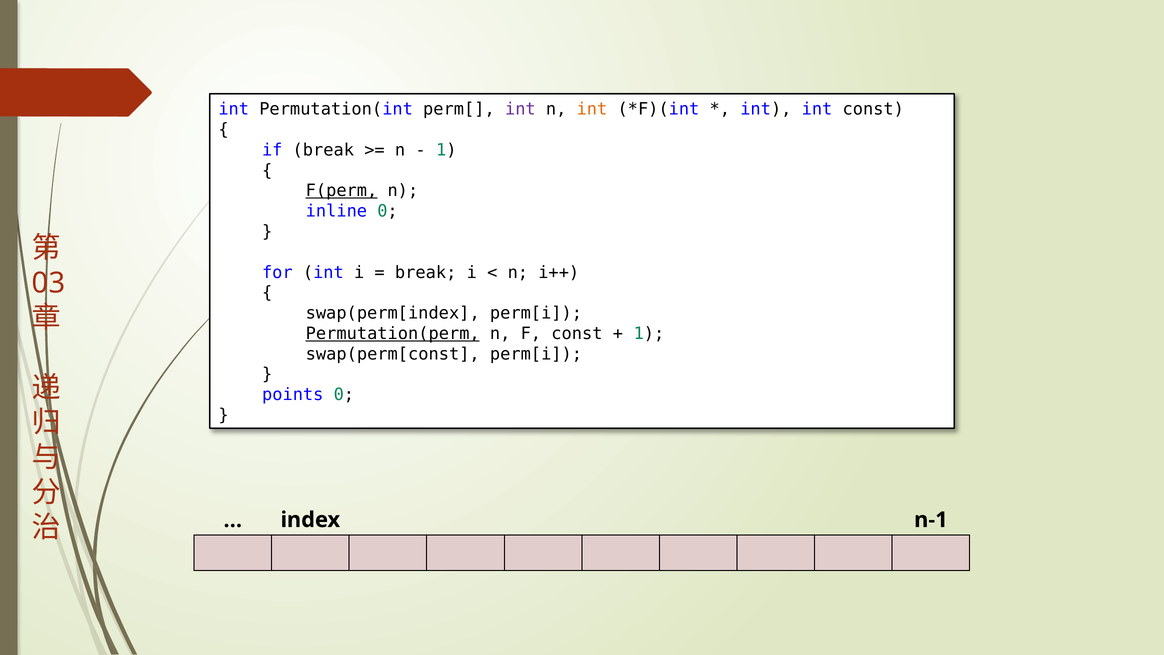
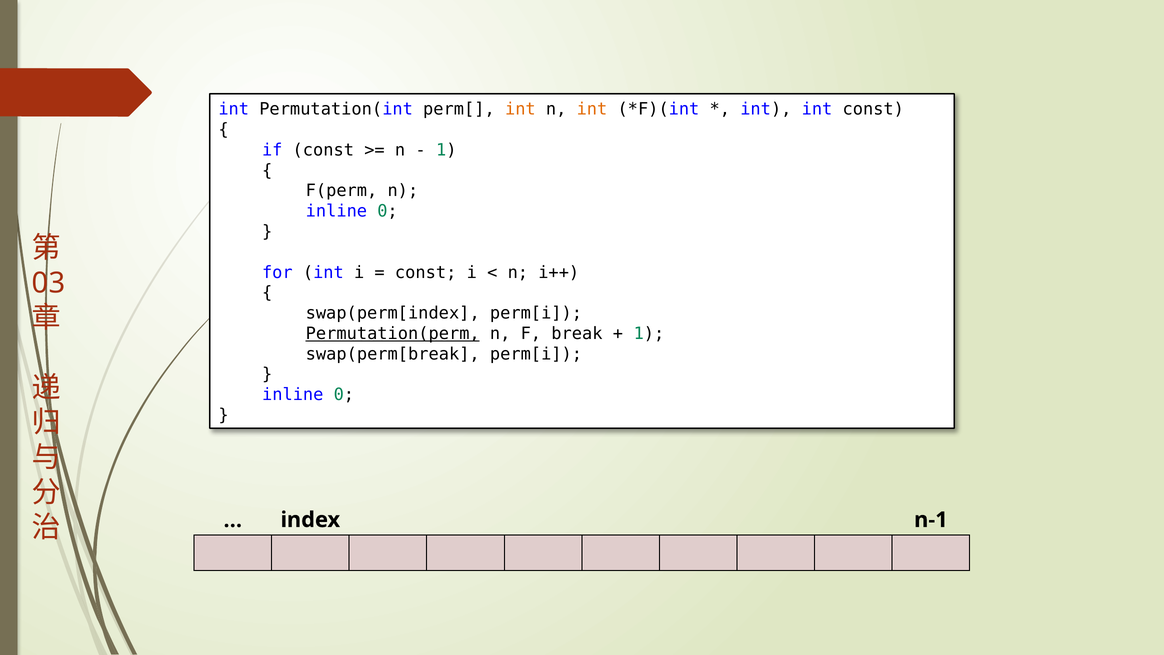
int colour: purple -> orange (520, 109)
if break: break -> const (323, 150)
F(perm underline: present -> none (341, 191)
break: break -> const (426, 272)
F const: const -> break (577, 333)
swap(perm[const: swap(perm[const -> swap(perm[break (393, 354)
points: points -> inline (293, 395)
